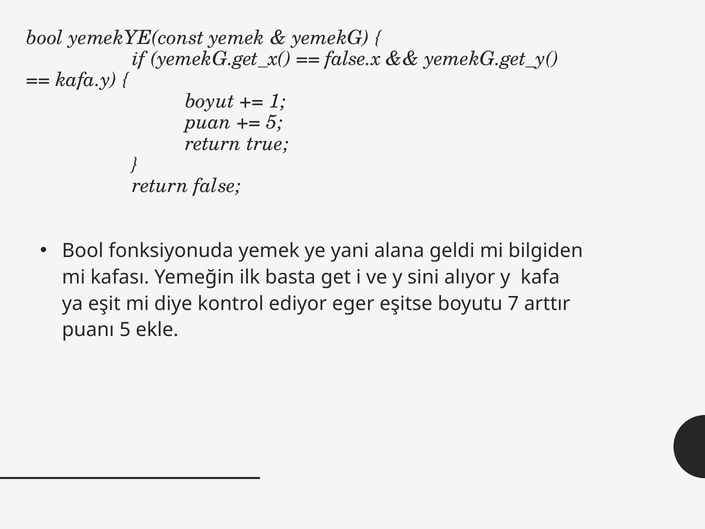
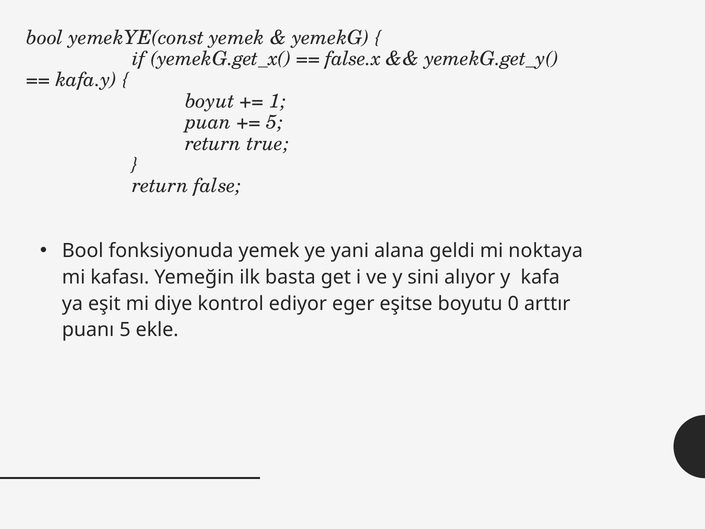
bilgiden: bilgiden -> noktaya (546, 251)
7: 7 -> 0 (513, 303)
